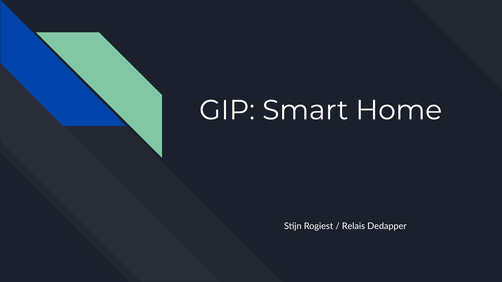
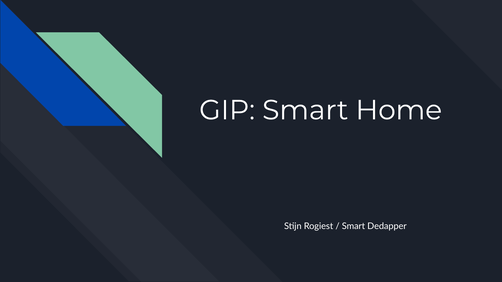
Relais: Relais -> Smart (353, 227)
